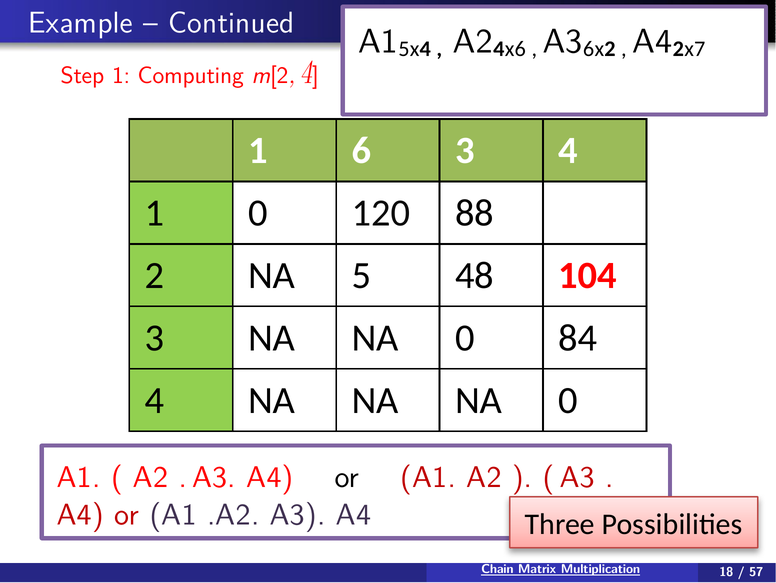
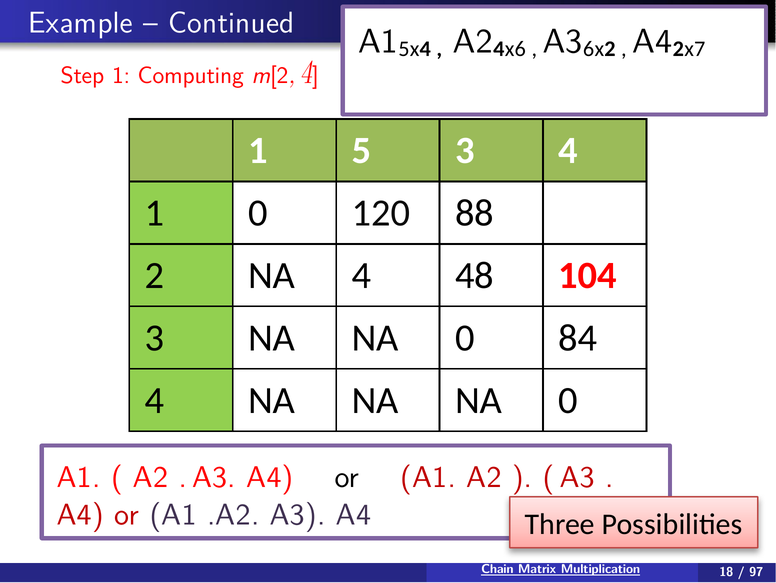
6: 6 -> 5 (361, 150)
NA 5: 5 -> 4 (361, 275)
57: 57 -> 97 (756, 572)
